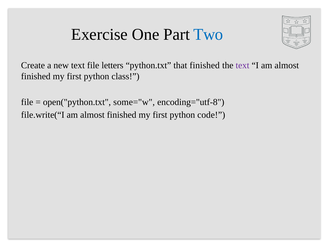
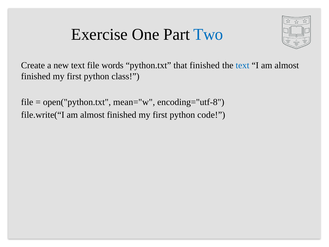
letters: letters -> words (112, 65)
text colour: purple -> blue (243, 65)
some="w: some="w -> mean="w (134, 102)
